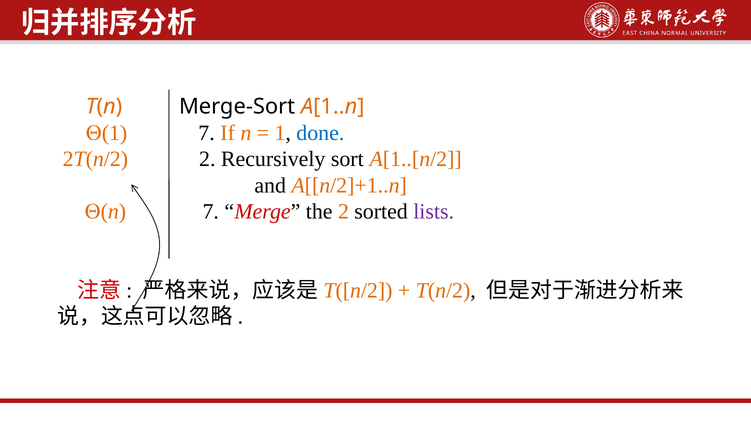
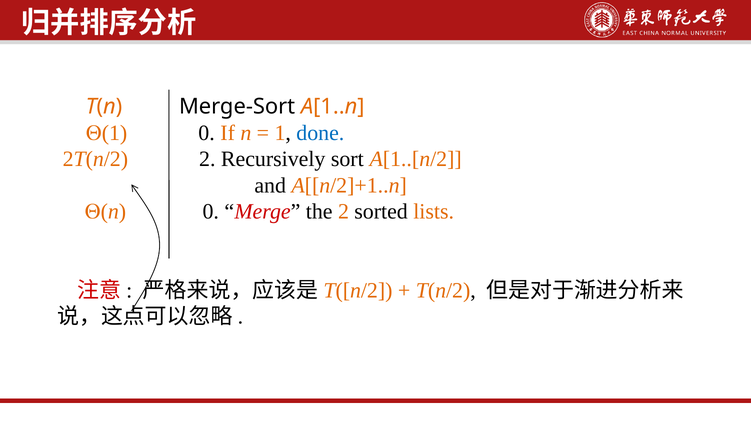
1 7: 7 -> 0 (207, 133)
n 7: 7 -> 0 (211, 212)
lists colour: purple -> orange (434, 212)
